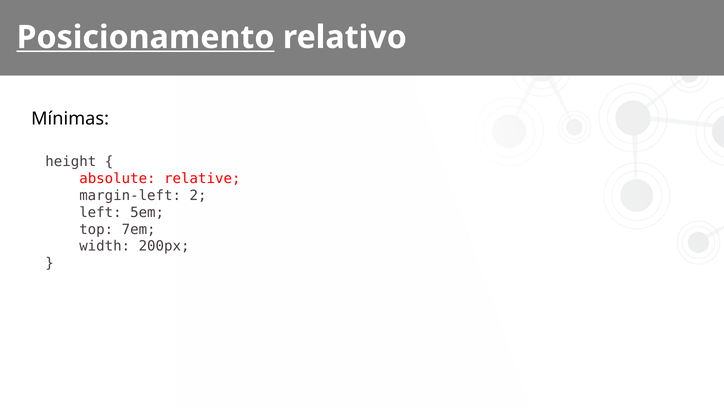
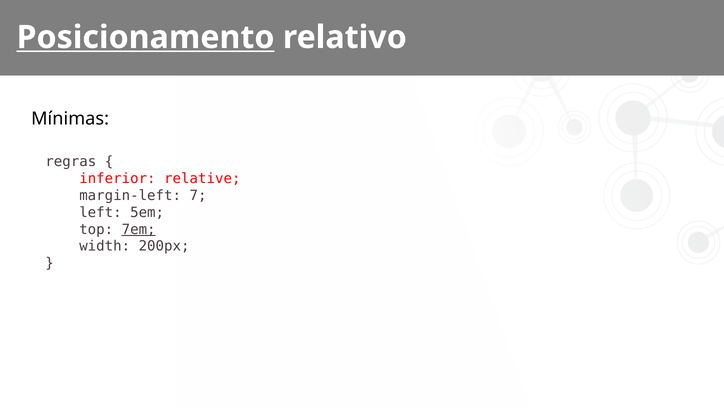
height: height -> regras (71, 161)
absolute: absolute -> inferior (117, 178)
2: 2 -> 7 (198, 195)
7em underline: none -> present (139, 229)
